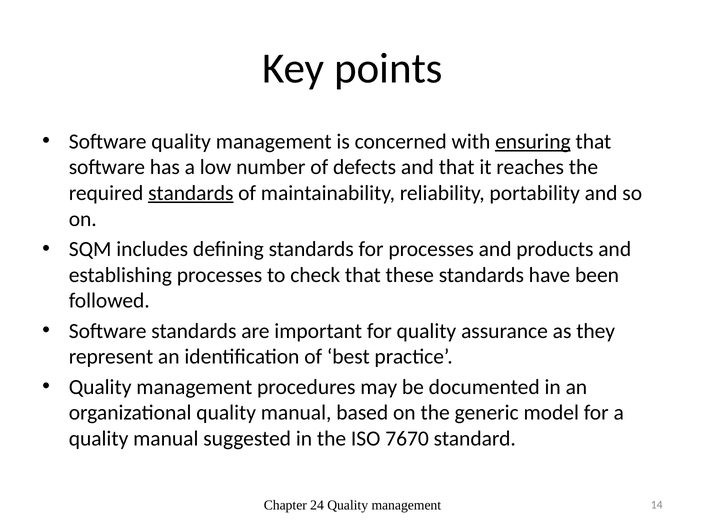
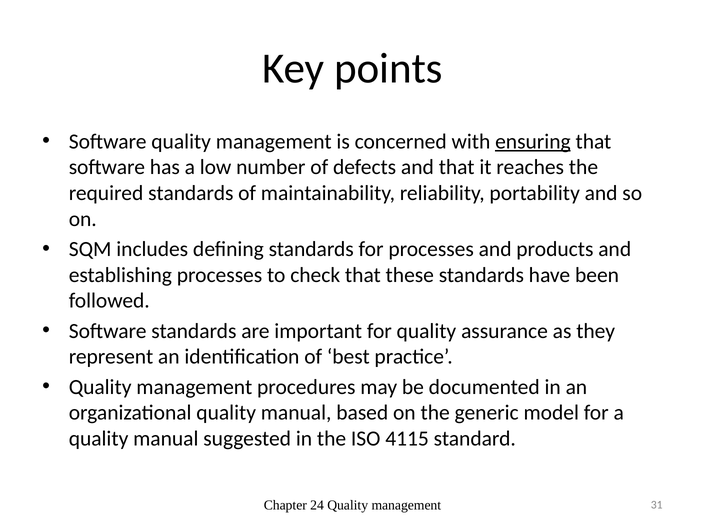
standards underline: present -> none (191, 193)
7670: 7670 -> 4115 (407, 438)
14: 14 -> 31 (657, 505)
